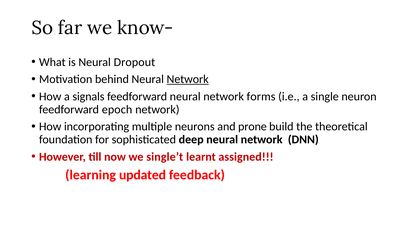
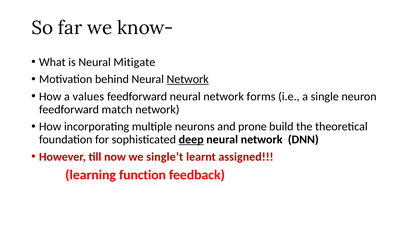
Dropout: Dropout -> Mitigate (134, 62)
signals: signals -> values (88, 97)
epoch: epoch -> match (117, 110)
deep underline: none -> present (191, 140)
updated: updated -> function (142, 175)
